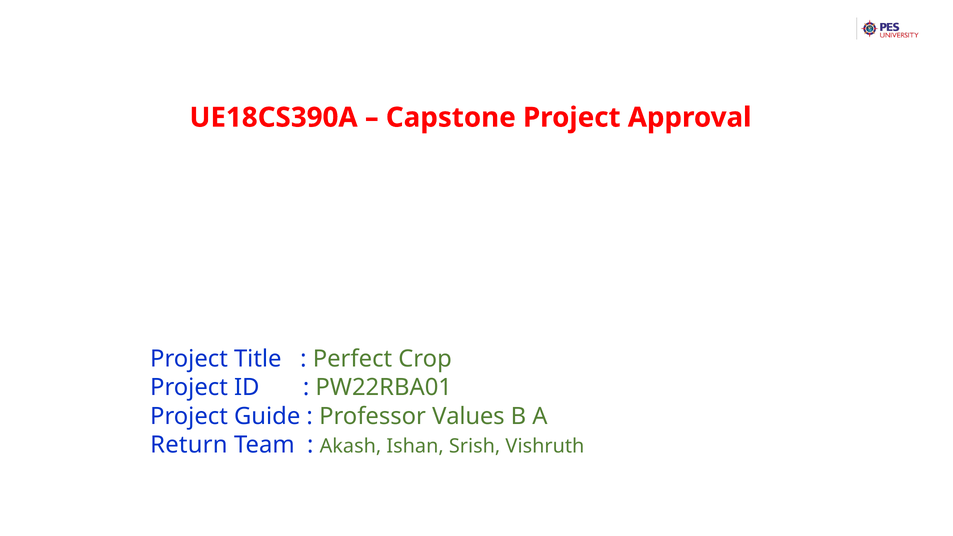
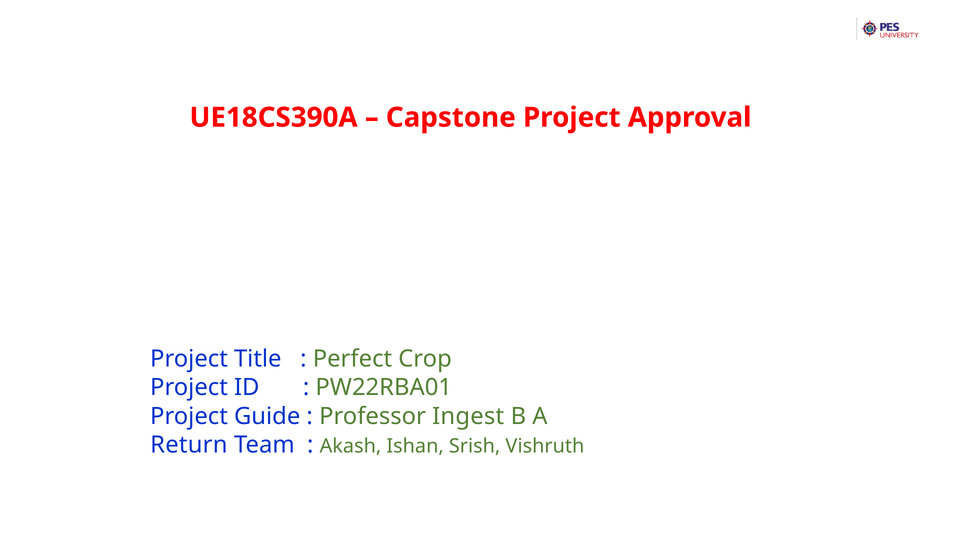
Values: Values -> Ingest (468, 416)
